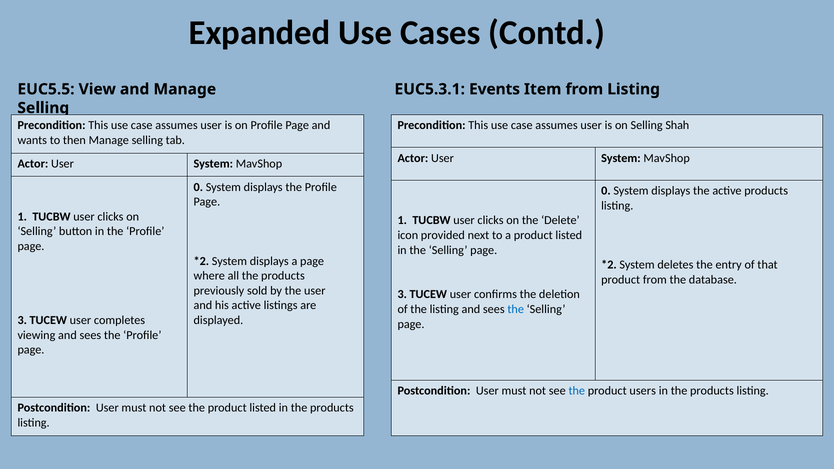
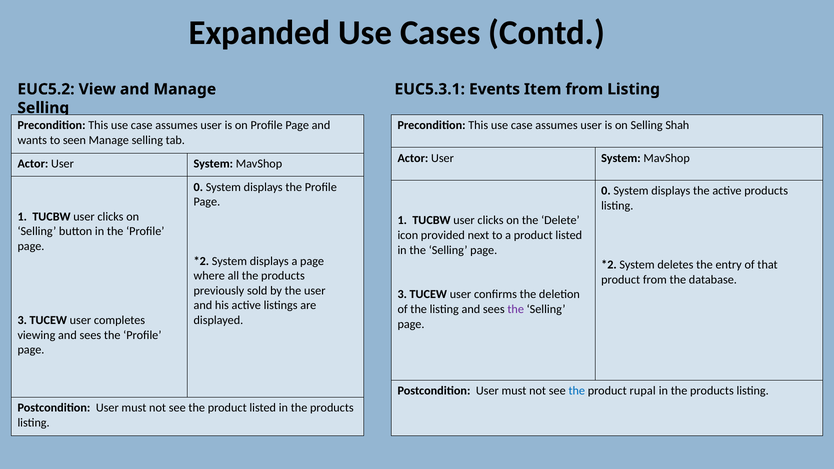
EUC5.5: EUC5.5 -> EUC5.2 (46, 89)
then: then -> seen (74, 140)
the colour: blue -> purple (516, 309)
users: users -> rupal (643, 391)
